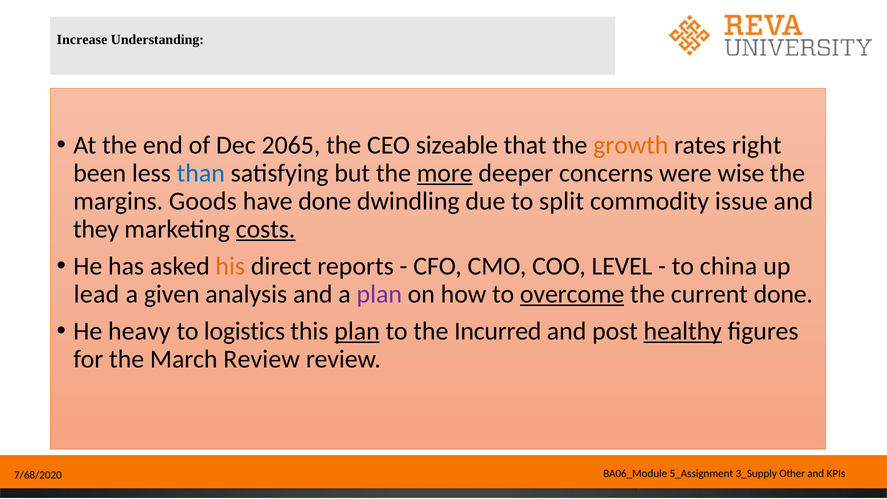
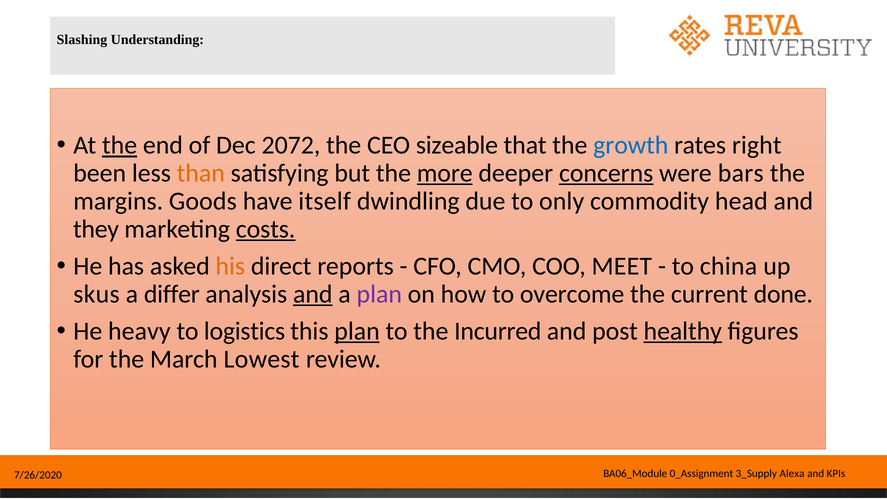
Increase: Increase -> Slashing (82, 40)
the underline: none -> present (120, 145)
2065: 2065 -> 2072 (291, 145)
growth colour: orange -> blue (631, 145)
than colour: blue -> orange (201, 173)
concerns underline: none -> present (606, 173)
wise: wise -> bars (741, 173)
have done: done -> itself (325, 201)
split: split -> only (562, 201)
issue: issue -> head (741, 201)
LEVEL: LEVEL -> MEET (622, 266)
lead: lead -> skus (97, 294)
given: given -> differ (172, 294)
and underline: none -> present (313, 294)
overcome underline: present -> none (572, 294)
March Review: Review -> Lowest (262, 359)
7/68/2020: 7/68/2020 -> 7/26/2020 (38, 475)
5_Assignment: 5_Assignment -> 0_Assignment (701, 474)
Other: Other -> Alexa (792, 474)
